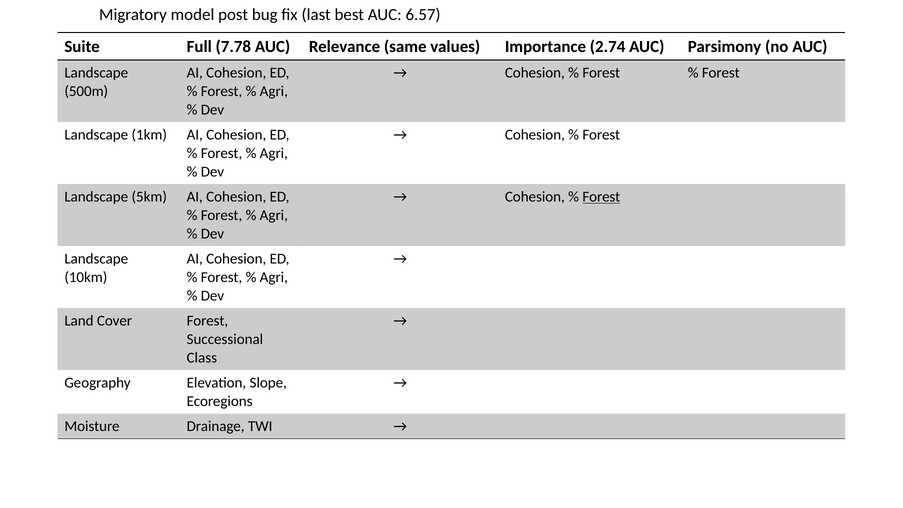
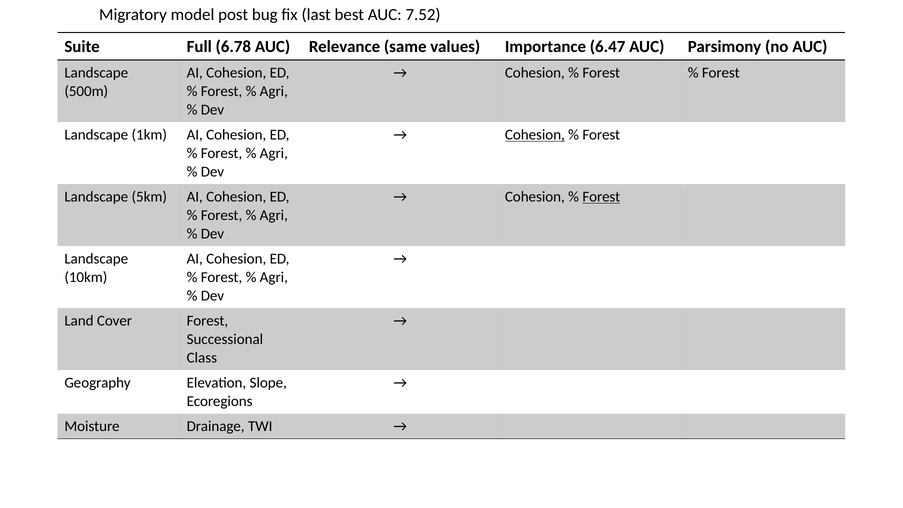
6.57: 6.57 -> 7.52 (423, 15)
7.78: 7.78 -> 6.78 (233, 46)
2.74: 2.74 -> 6.47 (608, 46)
Cohesion underline: none -> present (535, 135)
